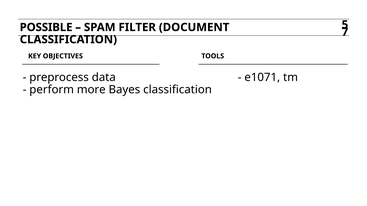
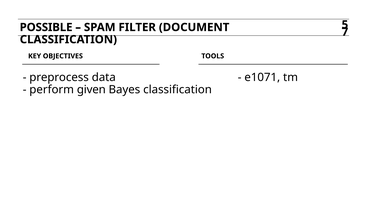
more: more -> given (91, 90)
